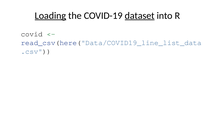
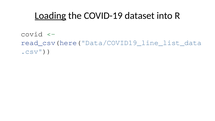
dataset underline: present -> none (140, 16)
